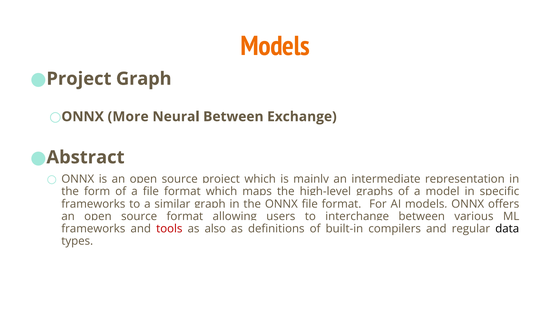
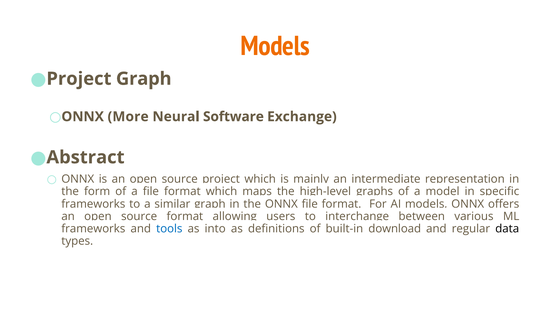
Neural Between: Between -> Software (233, 117)
tools colour: red -> blue (169, 229)
also: also -> into (215, 229)
compilers: compilers -> download (395, 229)
